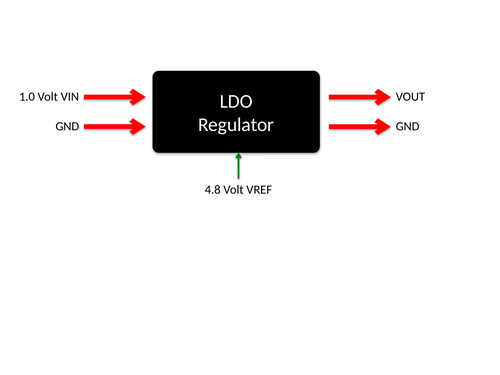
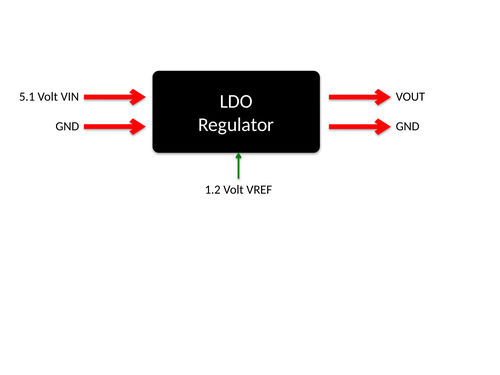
1.0: 1.0 -> 5.1 (27, 97)
4.8: 4.8 -> 1.2 (213, 190)
